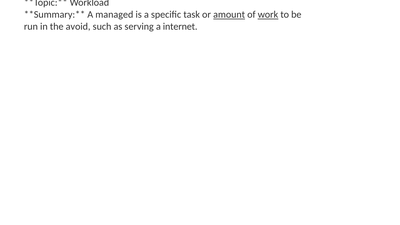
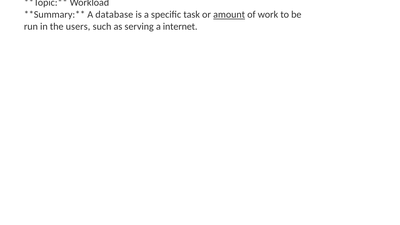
managed: managed -> database (114, 15)
work underline: present -> none (268, 15)
avoid: avoid -> users (78, 27)
